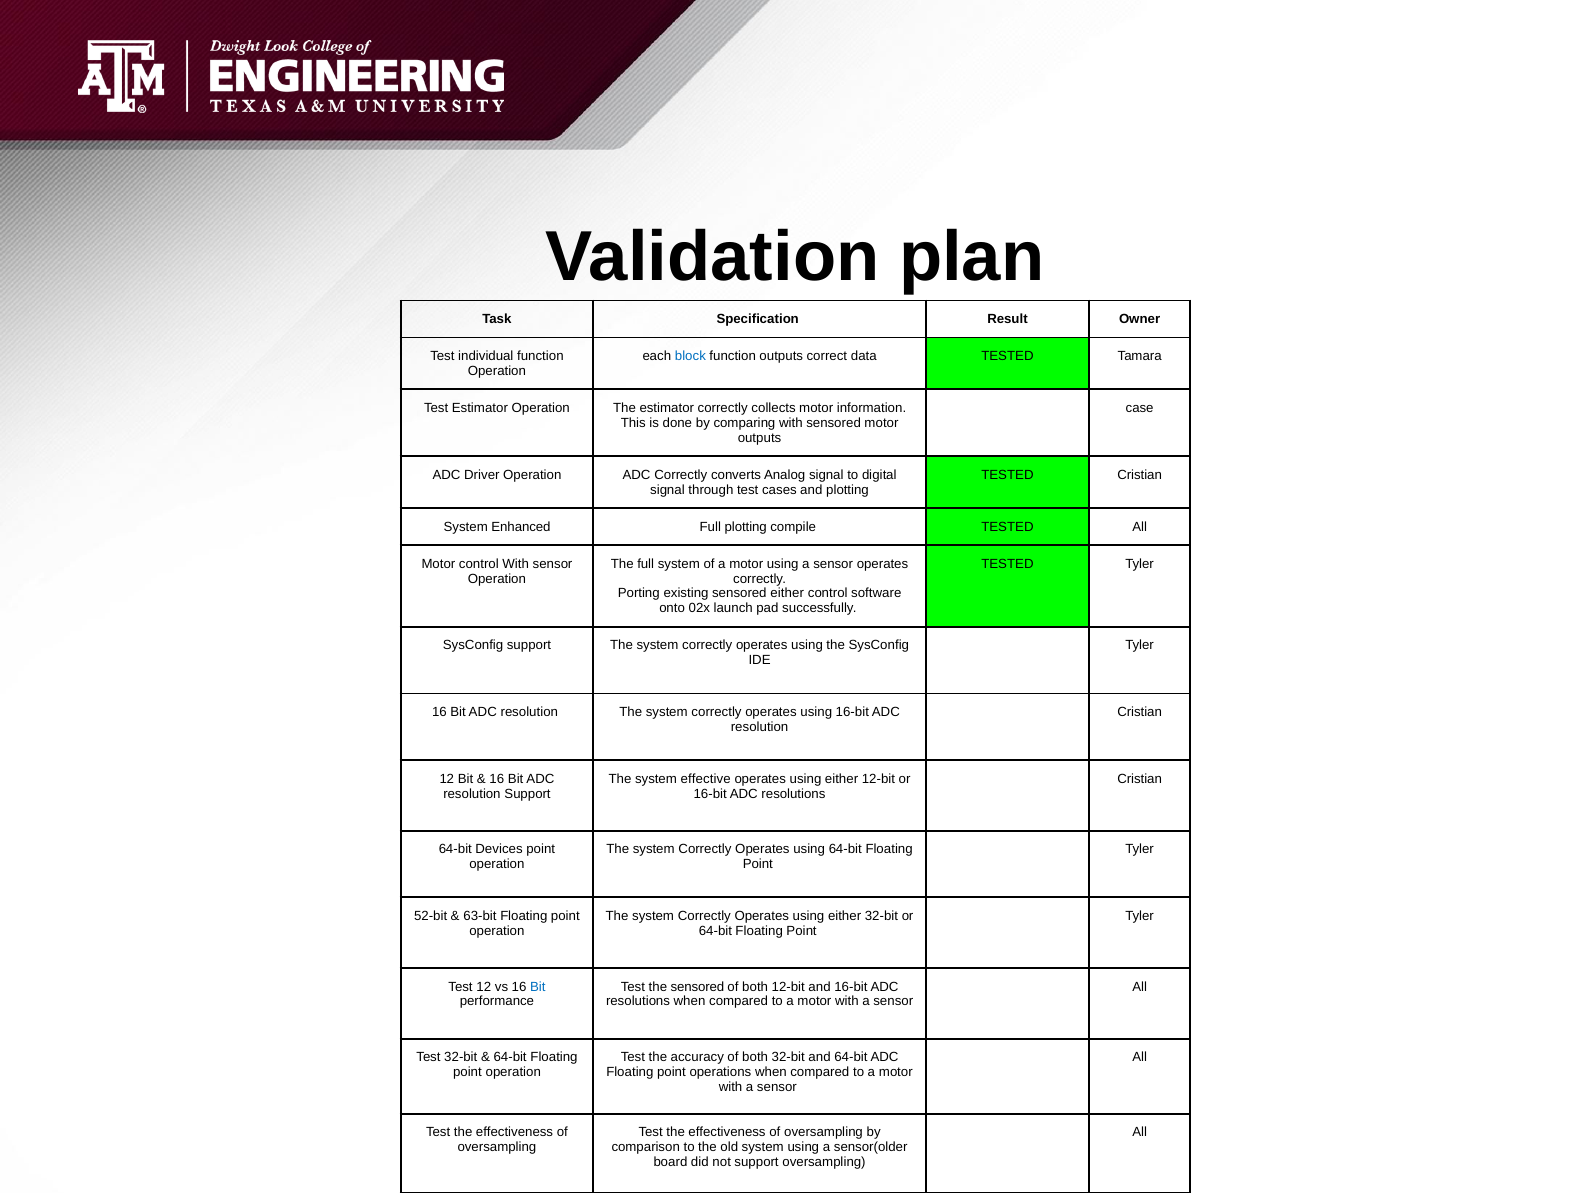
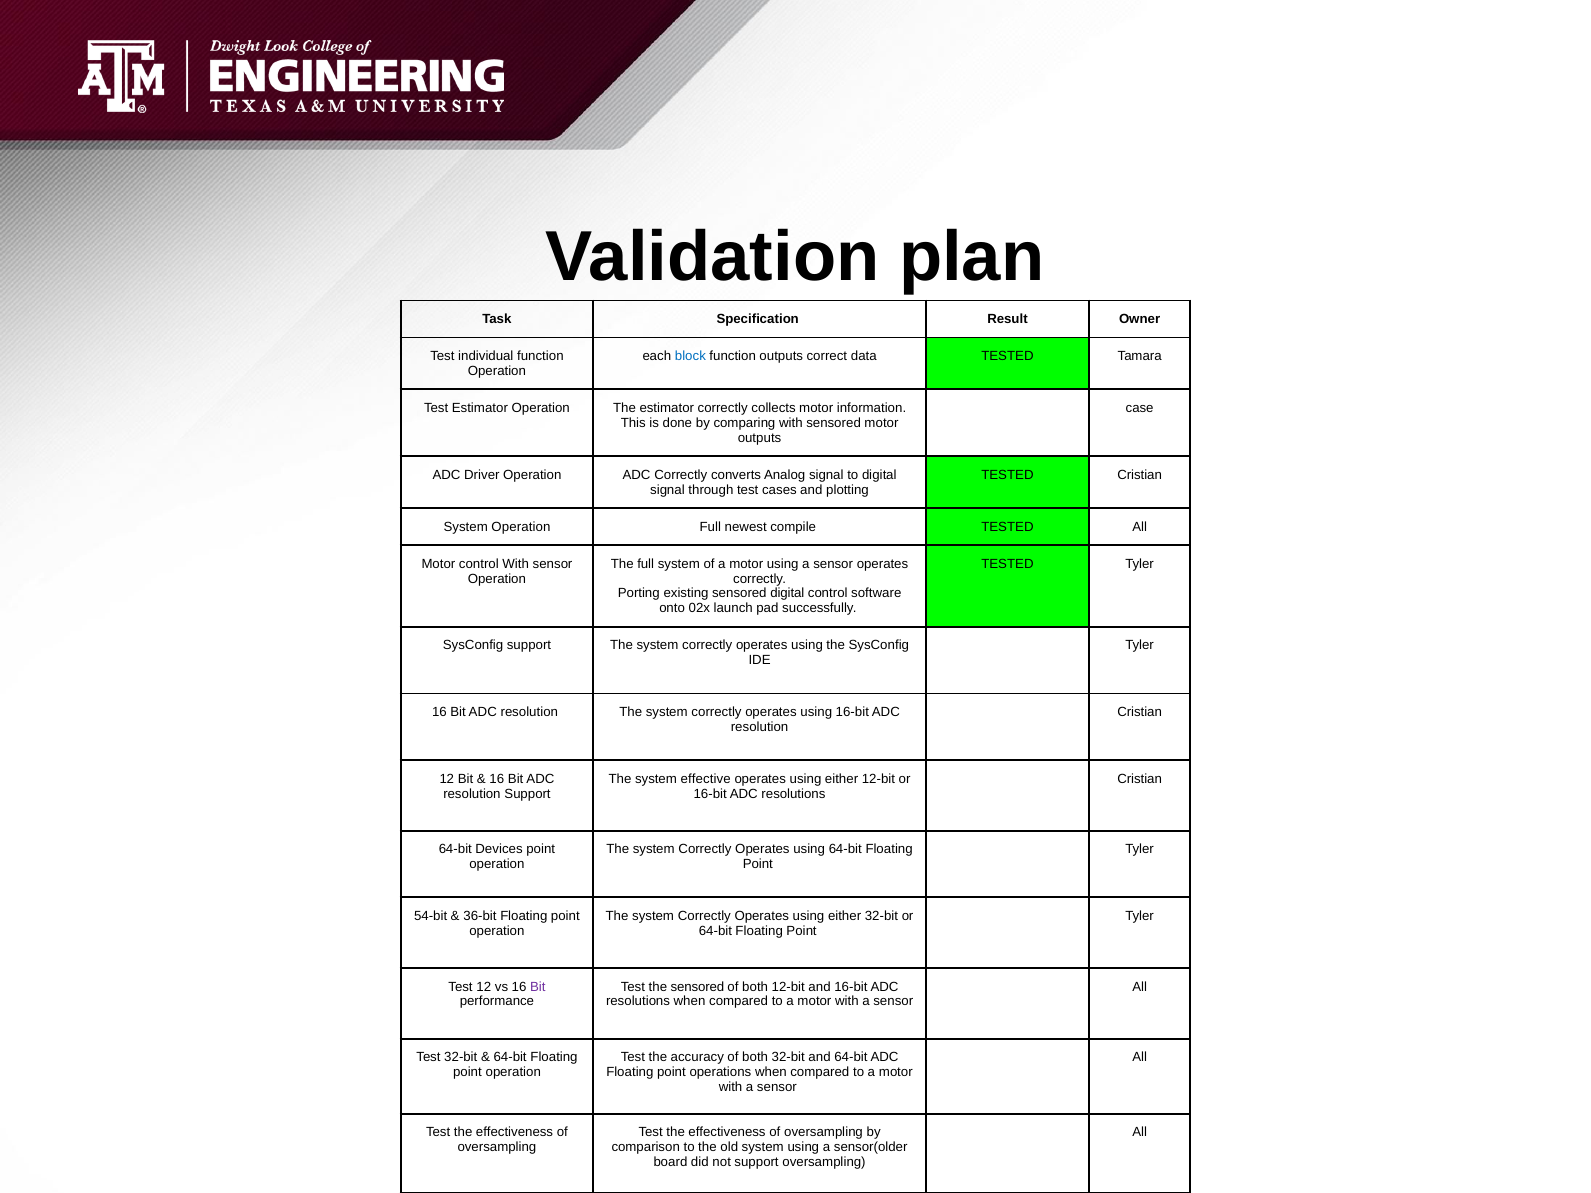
System Enhanced: Enhanced -> Operation (521, 527)
Full plotting: plotting -> newest (746, 527)
sensored either: either -> digital (787, 594)
52-bit: 52-bit -> 54-bit (431, 916)
63-bit: 63-bit -> 36-bit (480, 916)
Bit colour: blue -> purple (538, 987)
